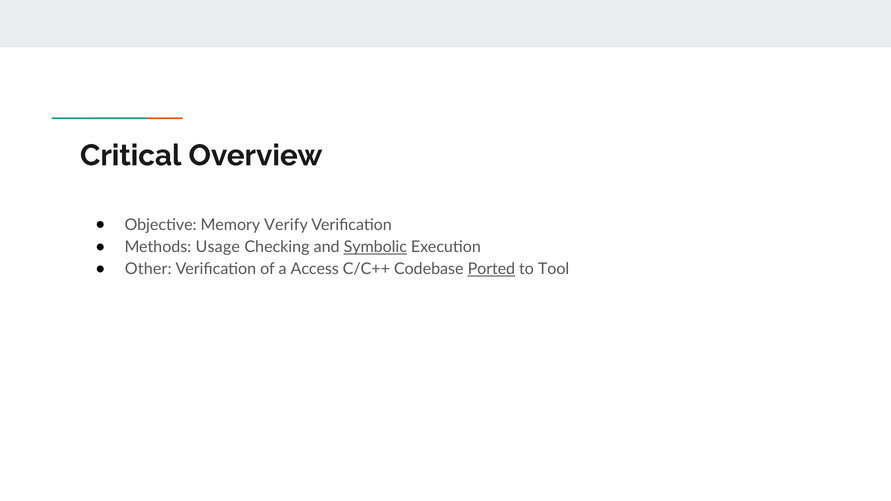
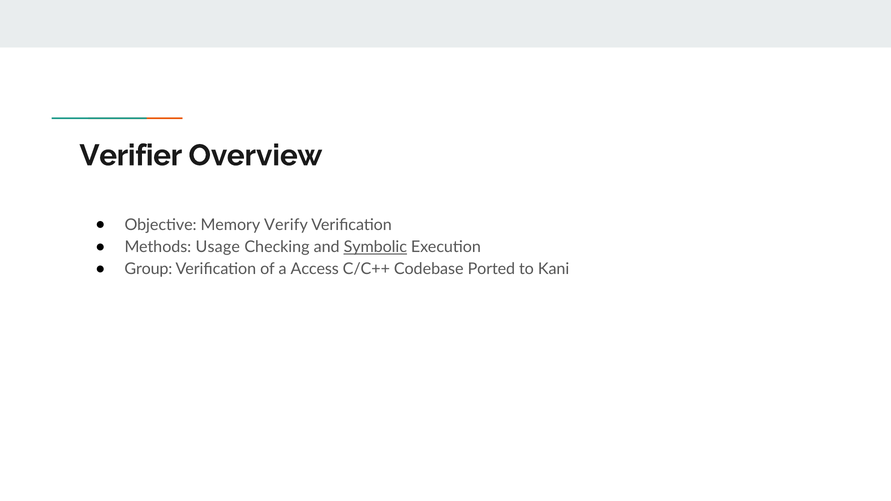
Critical: Critical -> Verifier (131, 156)
Other: Other -> Group (148, 269)
Ported underline: present -> none (491, 269)
Tool: Tool -> Kani (554, 269)
